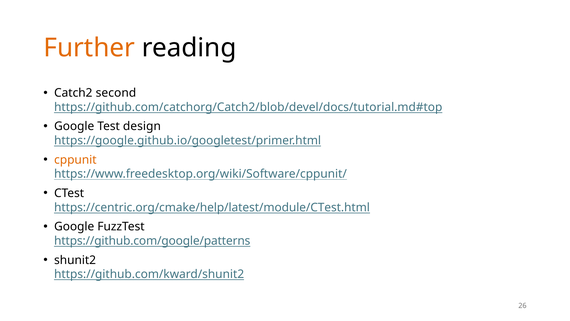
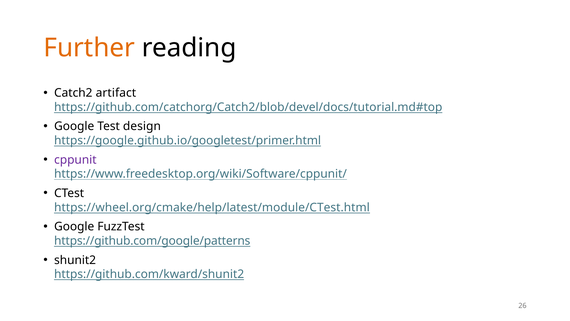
second: second -> artifact (116, 93)
cppunit colour: orange -> purple (75, 160)
https://centric.org/cmake/help/latest/module/CTest.html: https://centric.org/cmake/help/latest/module/CTest.html -> https://wheel.org/cmake/help/latest/module/CTest.html (212, 207)
